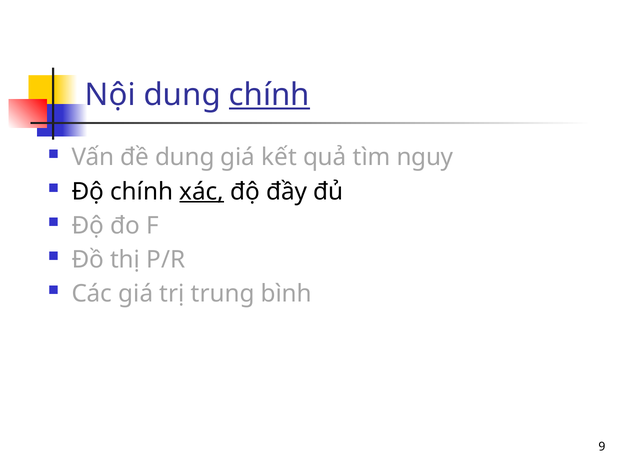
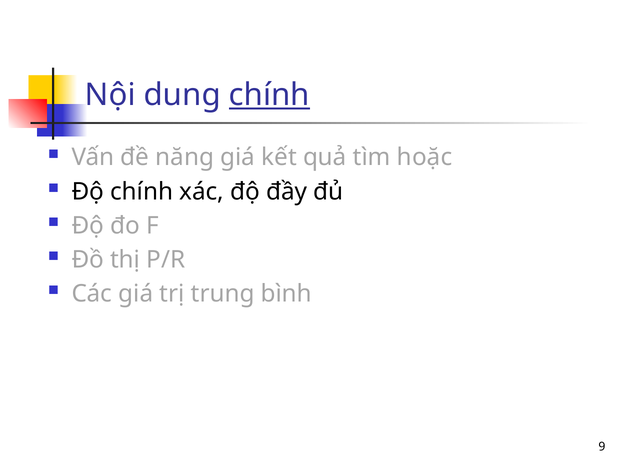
đề dung: dung -> năng (185, 157)
nguy: nguy -> hoặc (425, 157)
xác underline: present -> none (202, 191)
